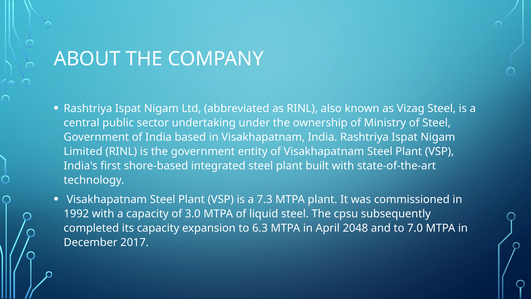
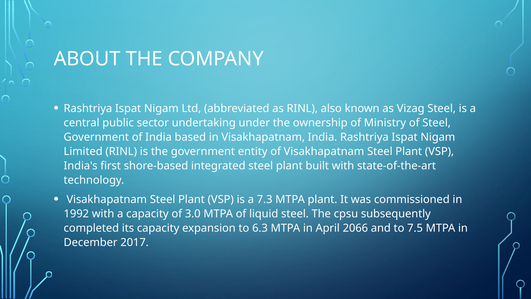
2048: 2048 -> 2066 (355, 228)
7.0: 7.0 -> 7.5 (415, 228)
